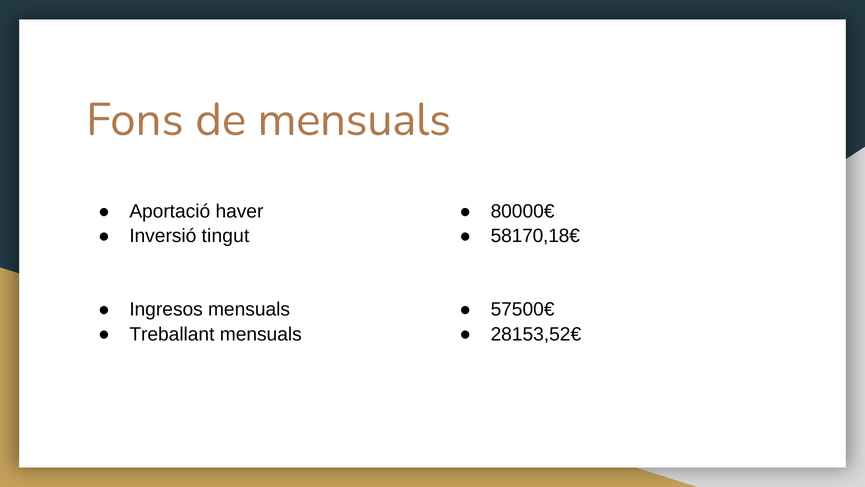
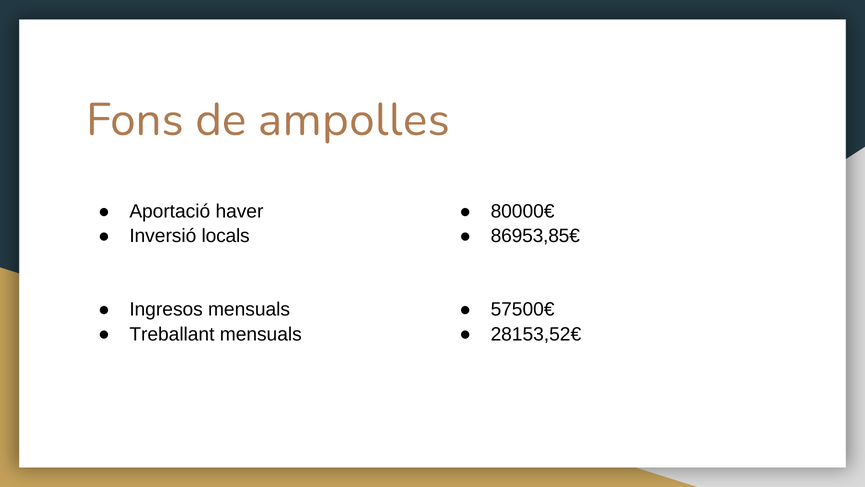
de mensuals: mensuals -> ampolles (354, 120)
tingut: tingut -> locals (226, 236)
58170,18€: 58170,18€ -> 86953,85€ (535, 236)
